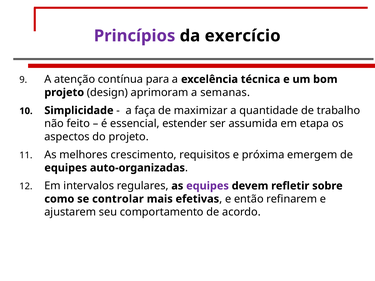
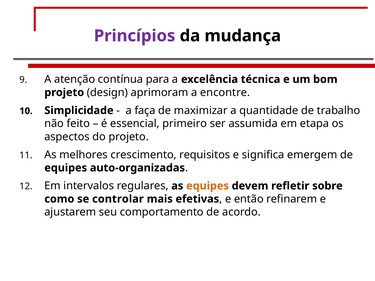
exercício: exercício -> mudança (243, 36)
semanas: semanas -> encontre (225, 93)
estender: estender -> primeiro (185, 124)
próxima: próxima -> significa (263, 155)
equipes colour: purple -> orange (208, 186)
